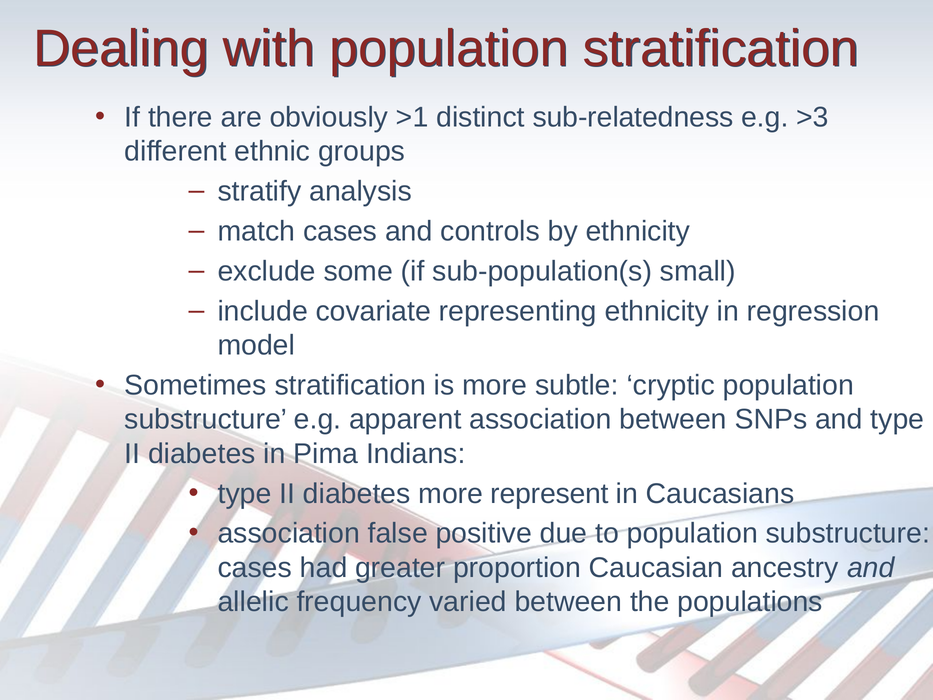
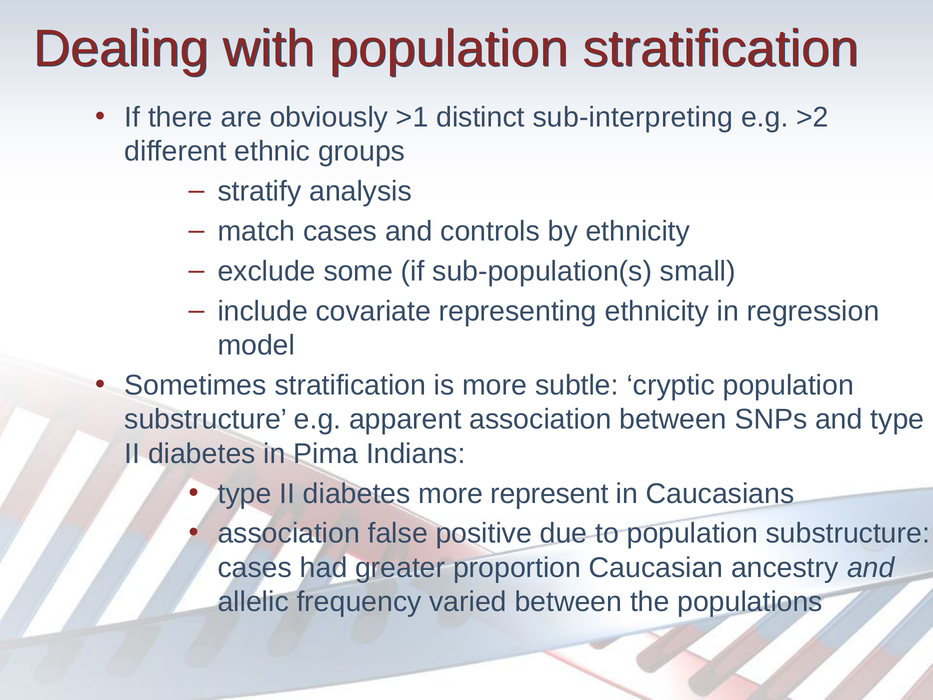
sub-relatedness: sub-relatedness -> sub-interpreting (633, 117)
>3: >3 -> >2 (813, 117)
